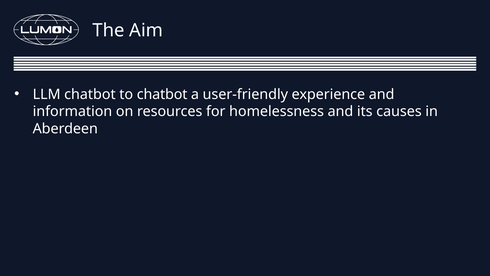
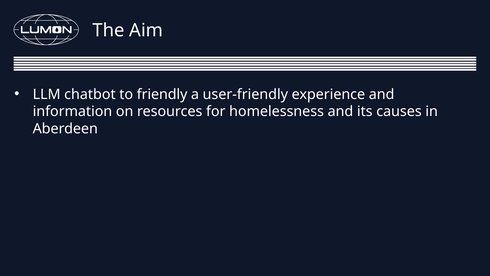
to chatbot: chatbot -> friendly (162, 94)
